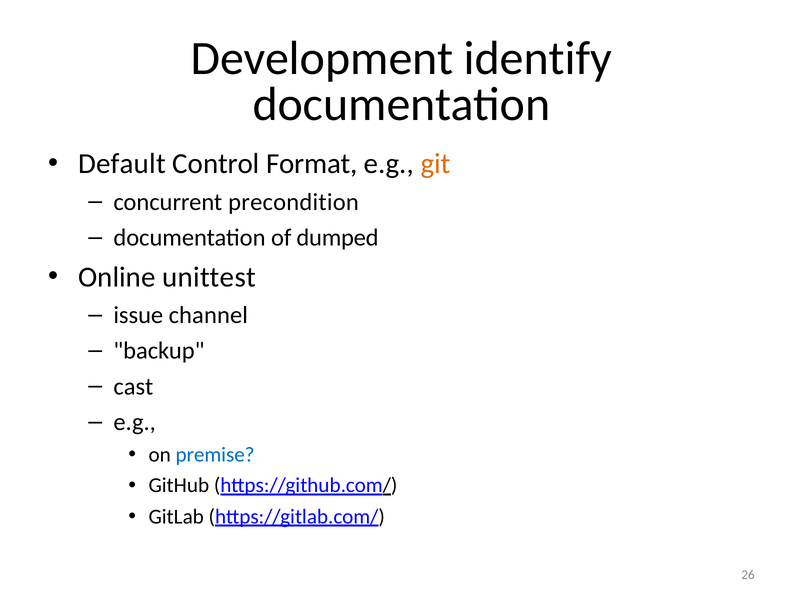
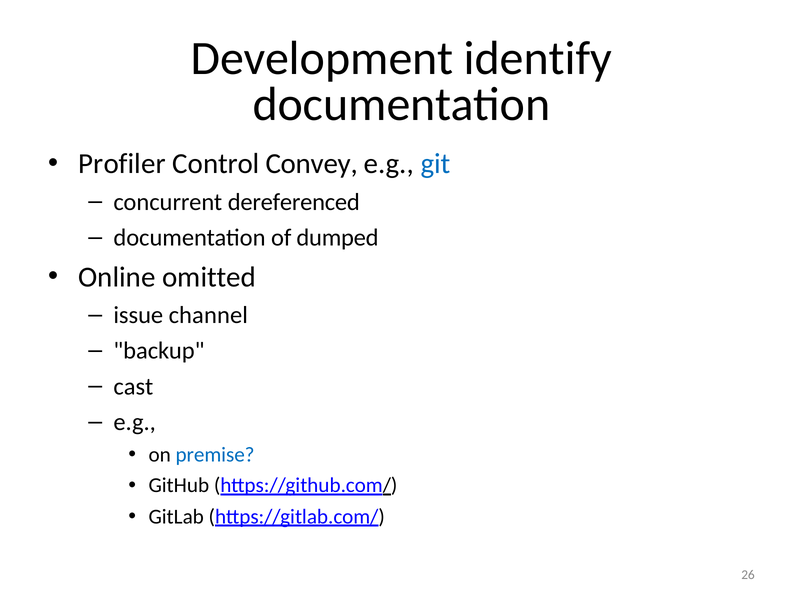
Default: Default -> Profiler (122, 164)
Format: Format -> Convey (312, 164)
git colour: orange -> blue (435, 164)
precondition: precondition -> dereferenced (294, 202)
unittest: unittest -> omitted (209, 277)
